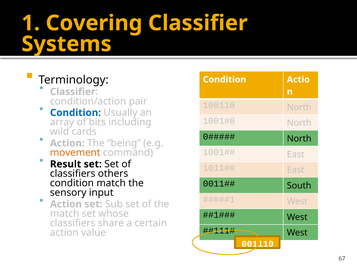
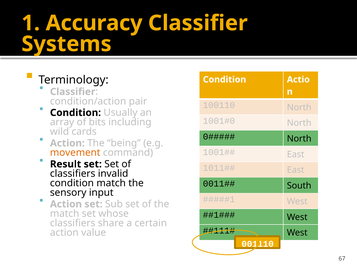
Covering: Covering -> Accuracy (94, 23)
Condition colour: blue -> black (75, 113)
others: others -> invalid (113, 174)
